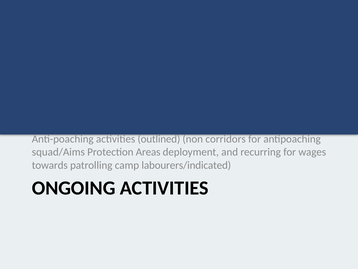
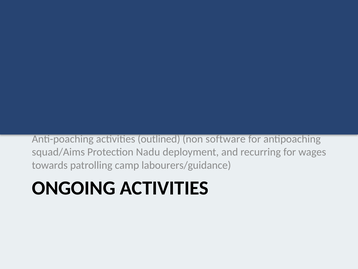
corridors: corridors -> software (226, 139)
Areas: Areas -> Nadu (148, 152)
labourers/indicated: labourers/indicated -> labourers/guidance (186, 165)
